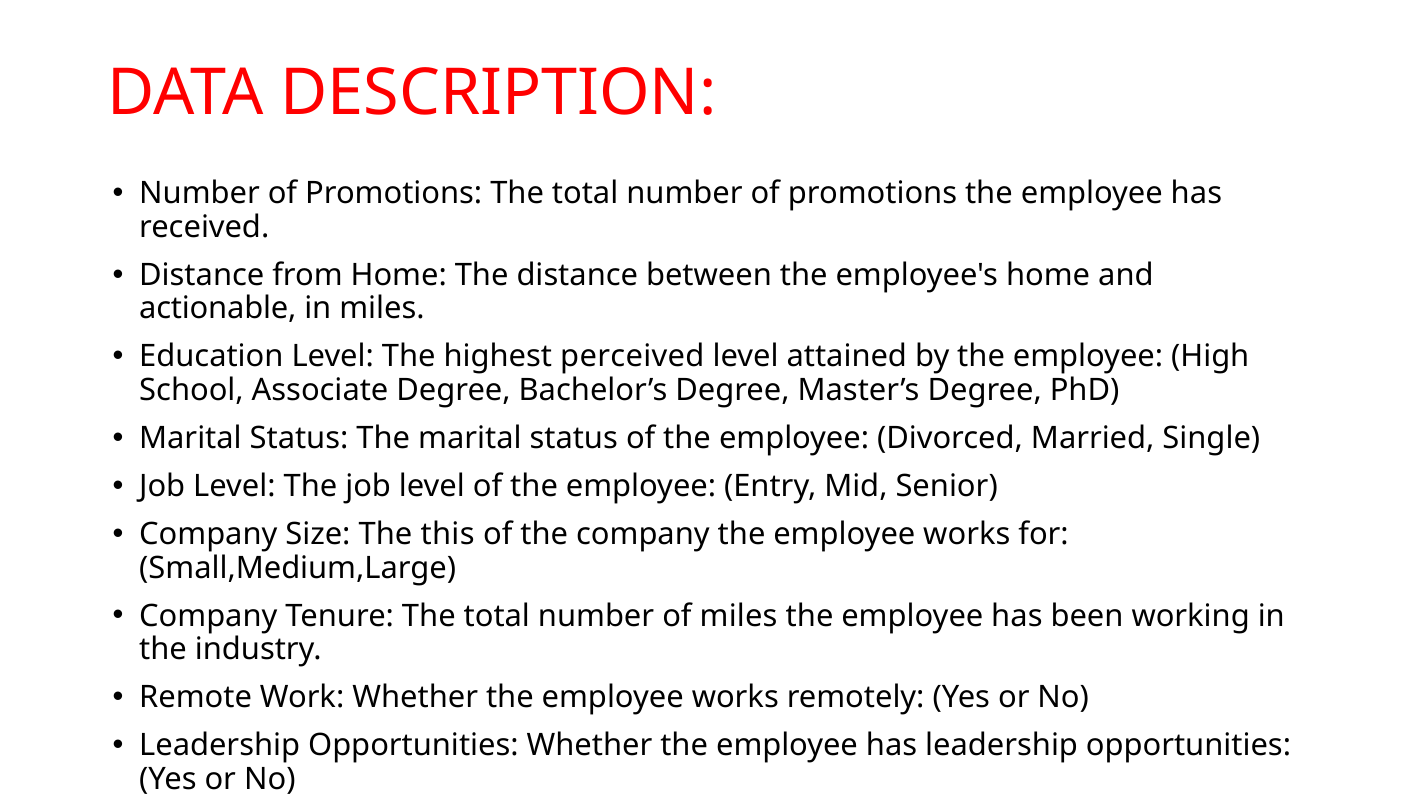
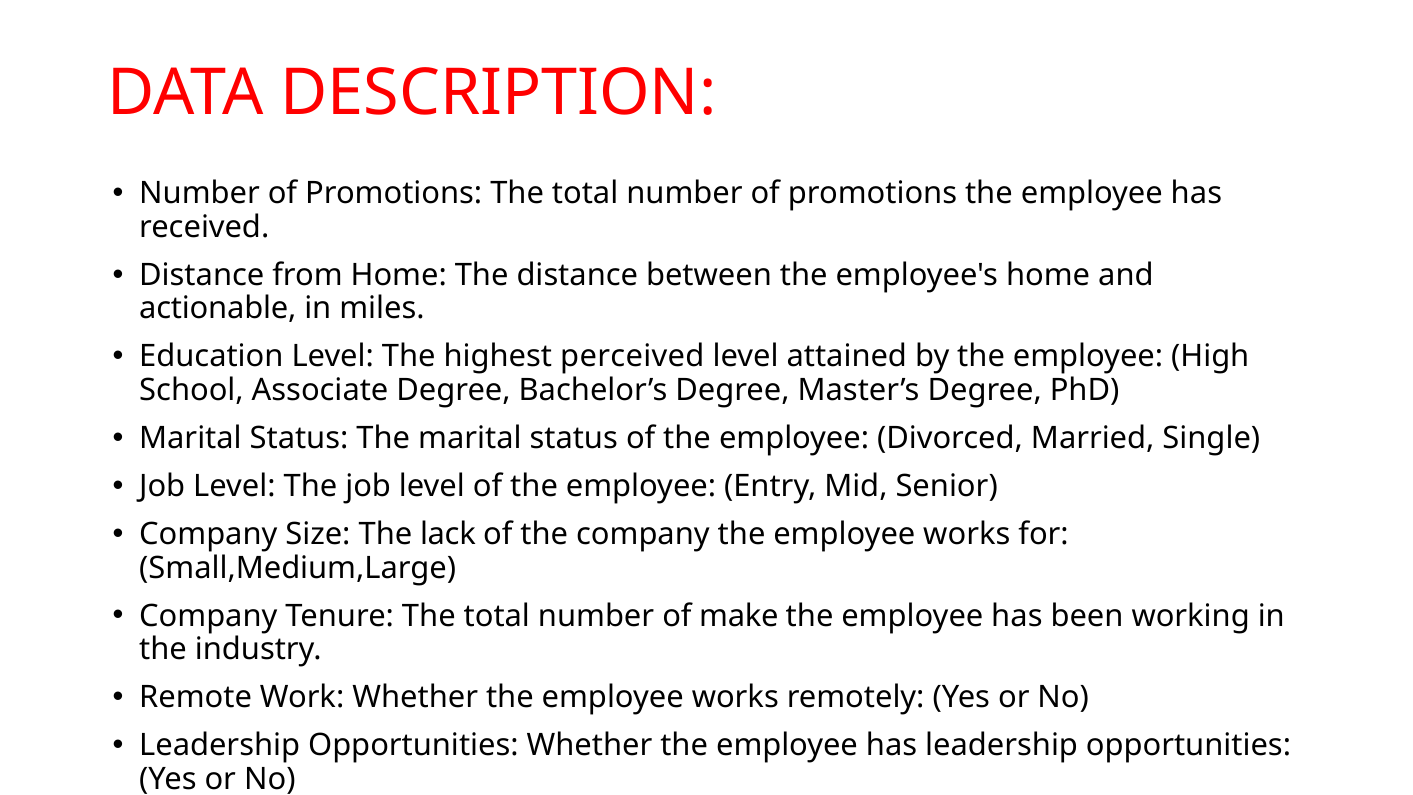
this: this -> lack (448, 534)
of miles: miles -> make (739, 616)
